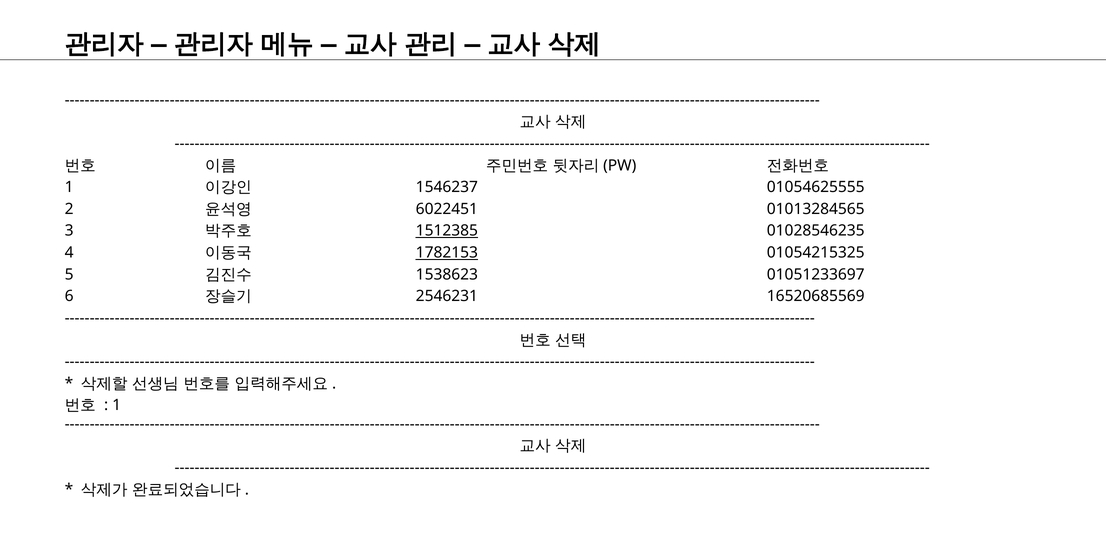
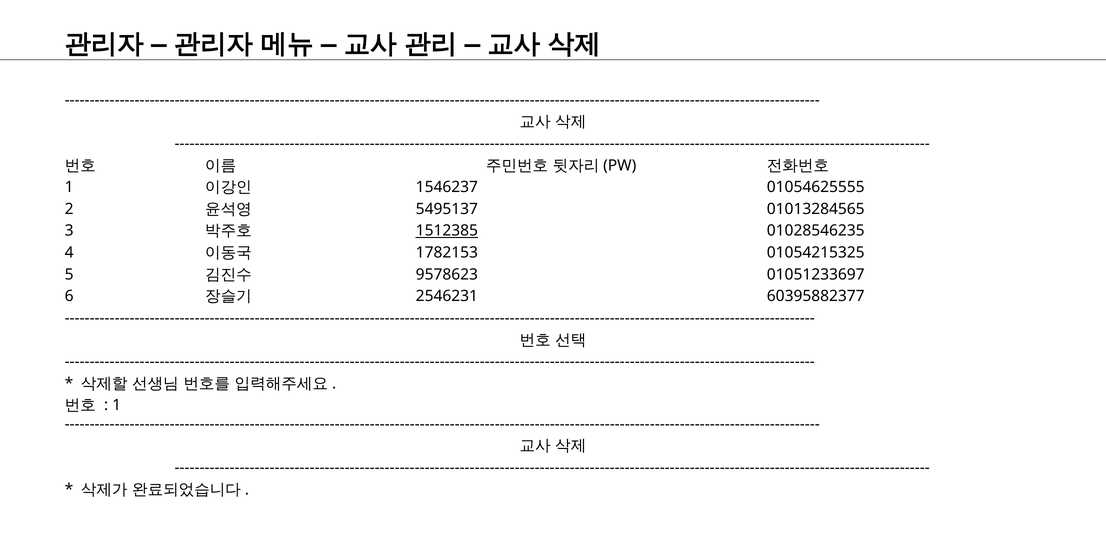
6022451: 6022451 -> 5495137 (447, 209)
1782153 underline: present -> none (447, 253)
1538623: 1538623 -> 9578623 (447, 274)
16520685569: 16520685569 -> 60395882377 (816, 296)
